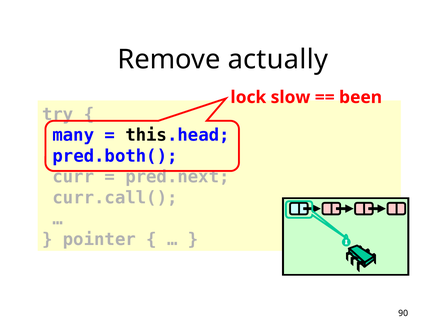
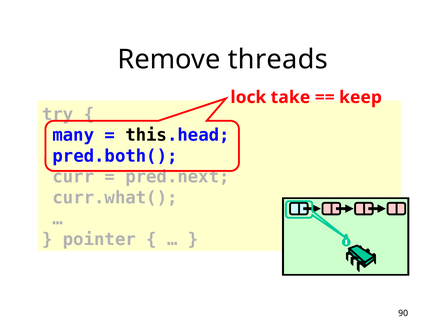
actually: actually -> threads (278, 60)
slow: slow -> take (290, 97)
been: been -> keep (361, 97)
curr.call(: curr.call( -> curr.what( (115, 197)
